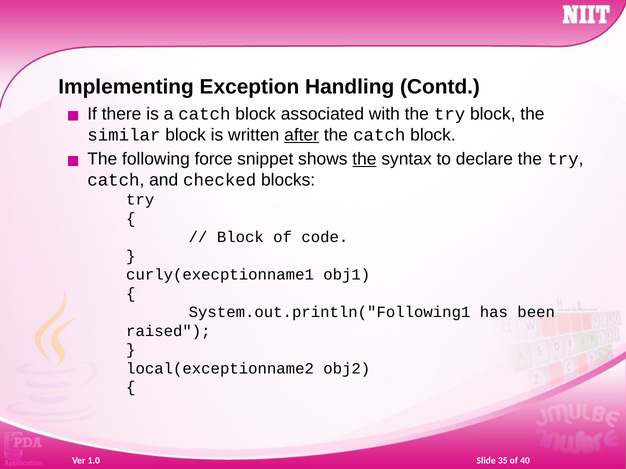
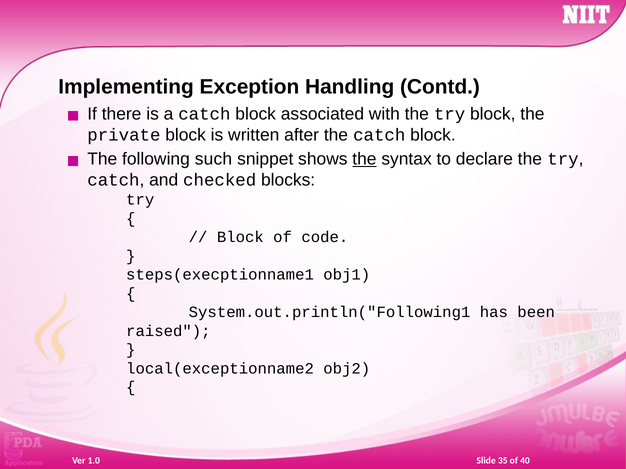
similar: similar -> private (124, 135)
after underline: present -> none (302, 135)
force: force -> such (213, 159)
curly(execptionname1: curly(execptionname1 -> steps(execptionname1 (220, 275)
